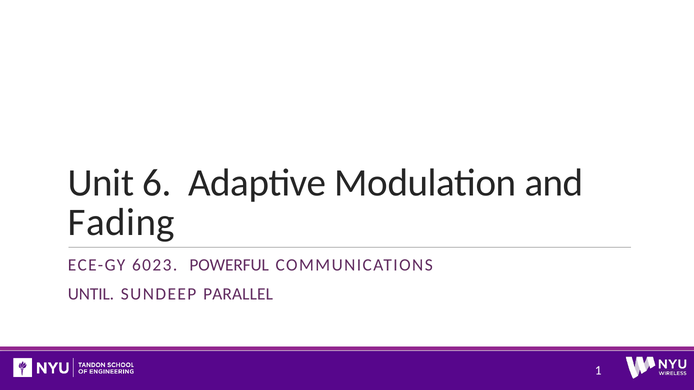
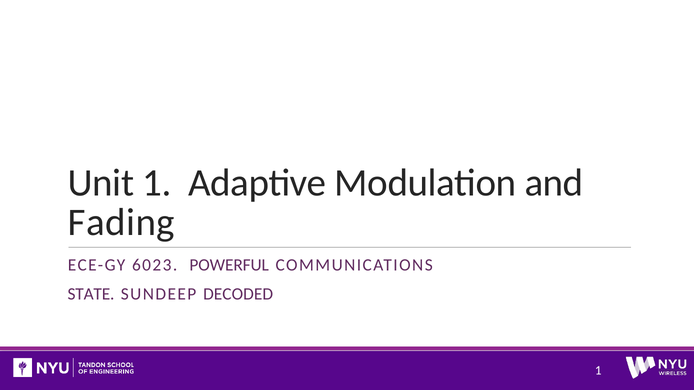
Unit 6: 6 -> 1 (157, 183)
UNTIL: UNTIL -> STATE (91, 294)
PARALLEL: PARALLEL -> DECODED (238, 294)
